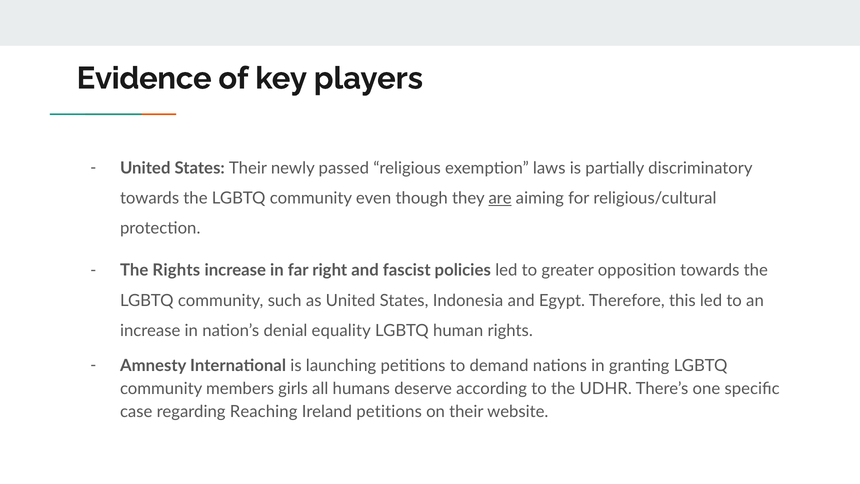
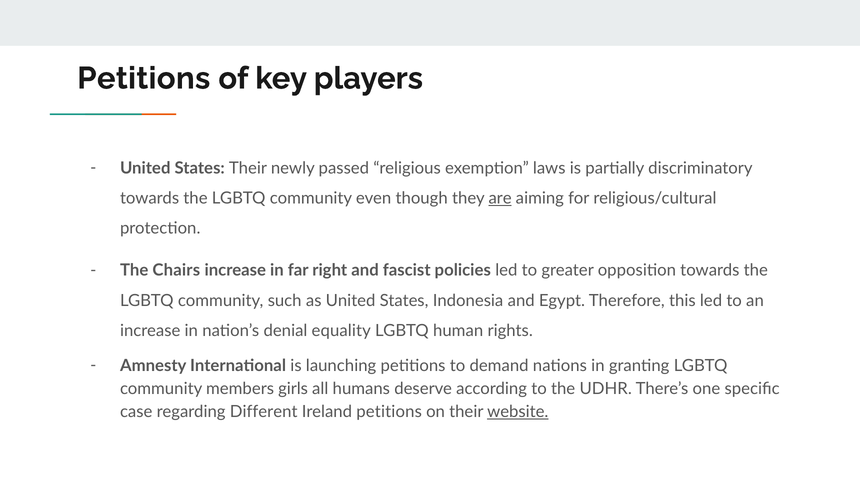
Evidence: Evidence -> Petitions (144, 78)
The Rights: Rights -> Chairs (176, 270)
Reaching: Reaching -> Different (264, 412)
website underline: none -> present (518, 412)
